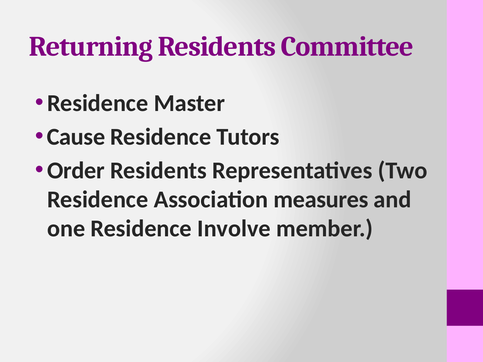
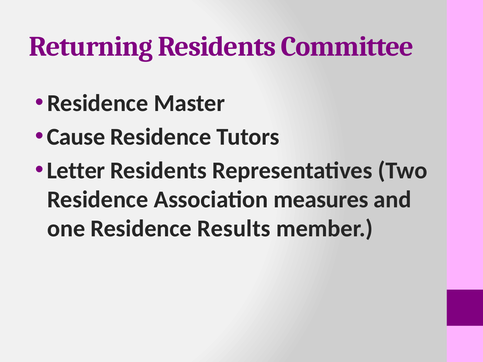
Order: Order -> Letter (76, 171)
Involve: Involve -> Results (234, 229)
